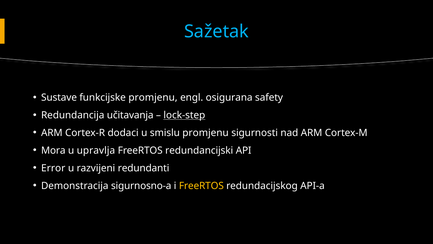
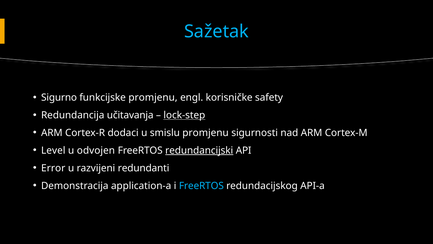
Sustave: Sustave -> Sigurno (59, 97)
osigurana: osigurana -> korisničke (229, 97)
Mora: Mora -> Level (53, 150)
upravlja: upravlja -> odvojen (96, 150)
redundancijski underline: none -> present (199, 150)
sigurnosno-a: sigurnosno-a -> application-a (141, 185)
FreeRTOS colour: yellow -> light blue (201, 185)
